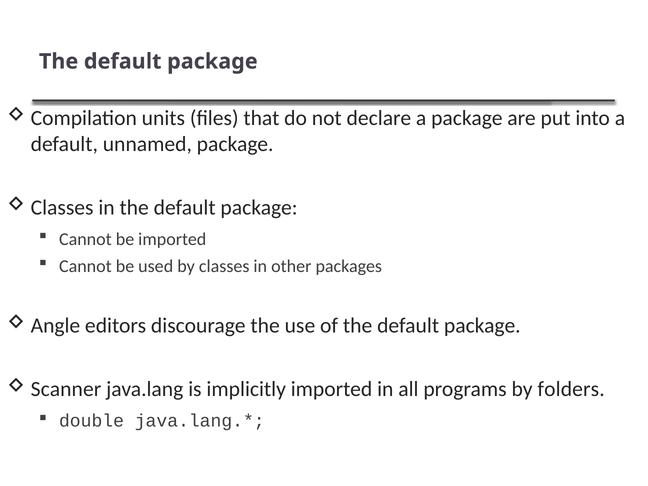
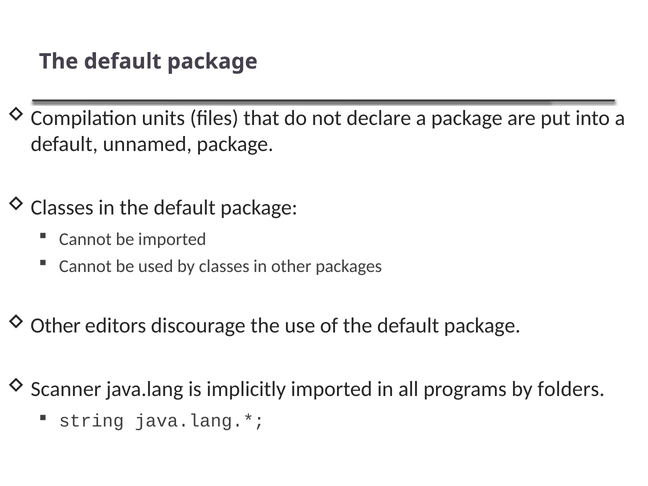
Angle: Angle -> Other (56, 326)
double: double -> string (92, 421)
